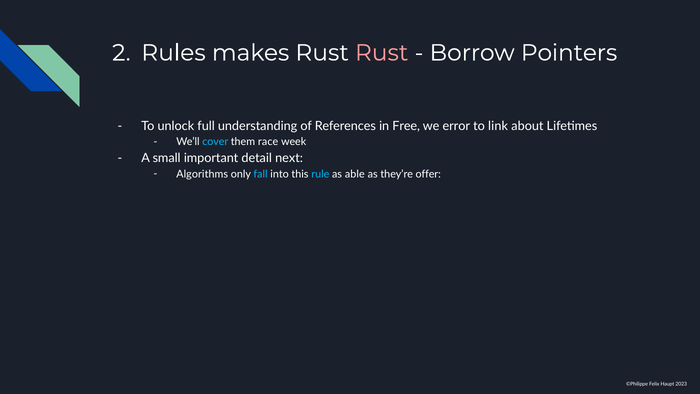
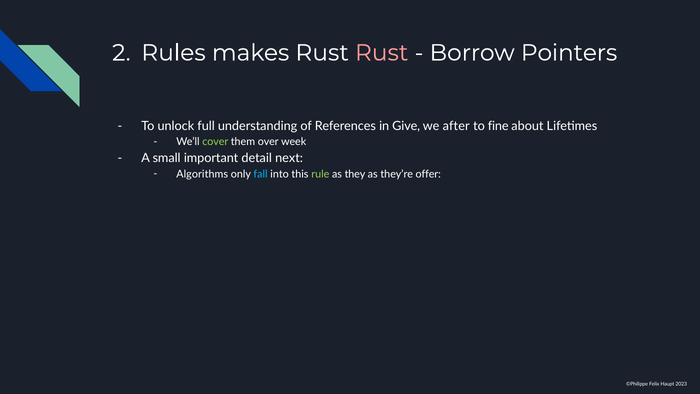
Free: Free -> Give (406, 126)
error: error -> after (456, 126)
link: link -> fine (498, 126)
cover colour: light blue -> light green (215, 142)
race: race -> over (268, 142)
rule colour: light blue -> light green (320, 174)
able: able -> they (355, 174)
